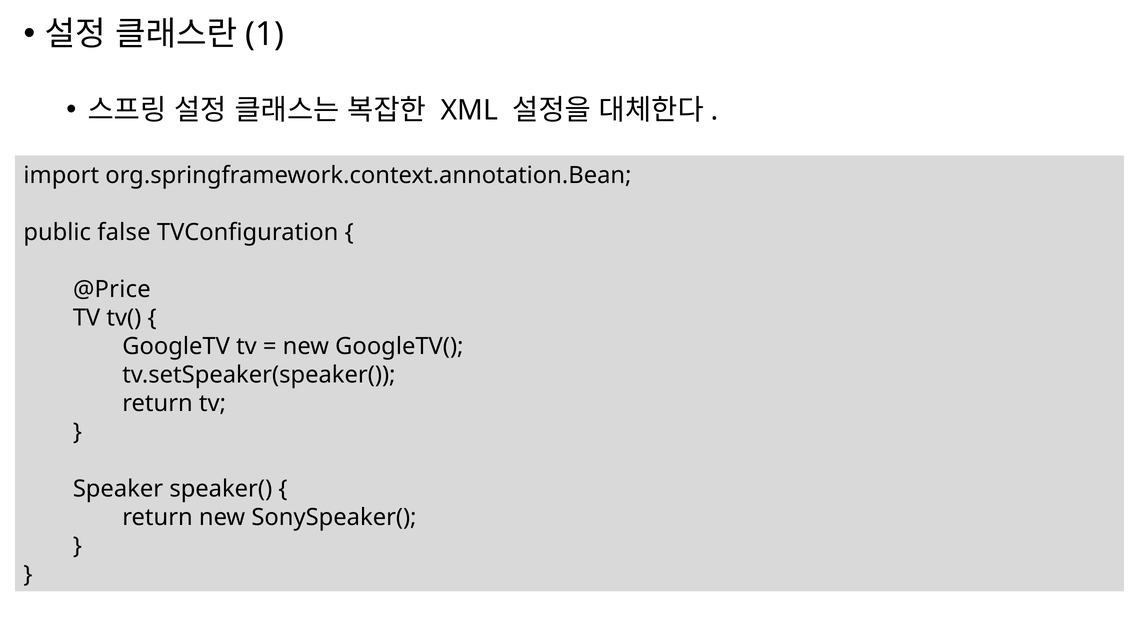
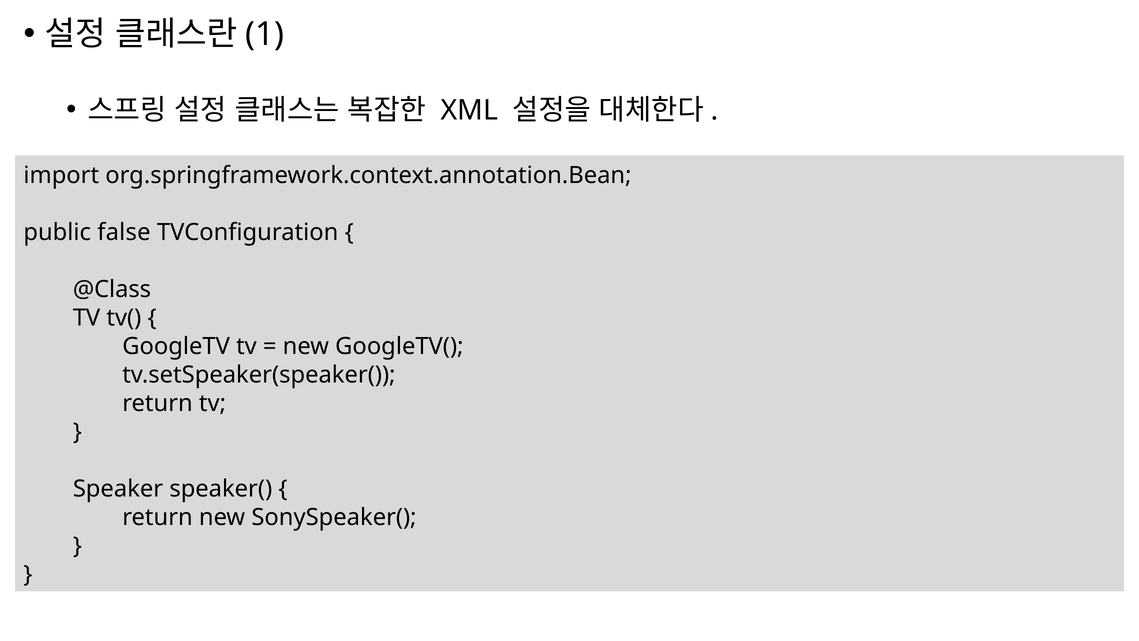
@Price: @Price -> @Class (112, 289)
